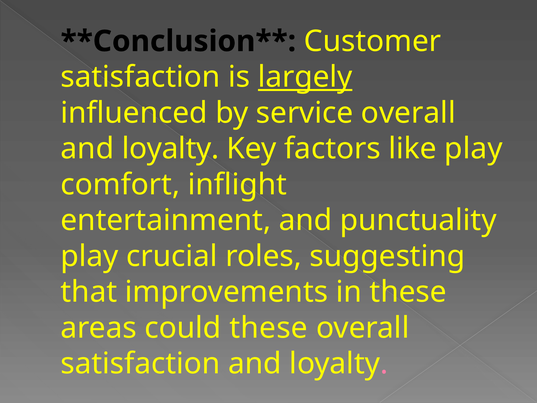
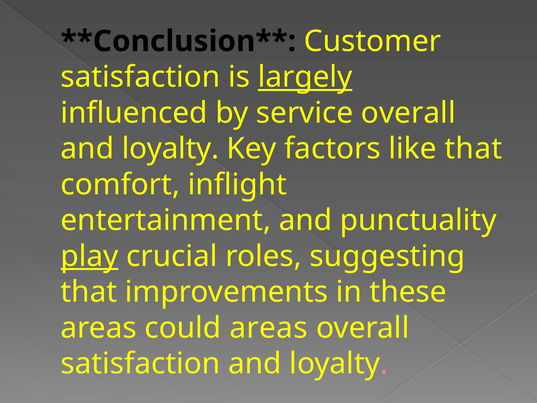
like play: play -> that (473, 149)
play underline: none -> present (90, 256)
could these: these -> areas (269, 328)
